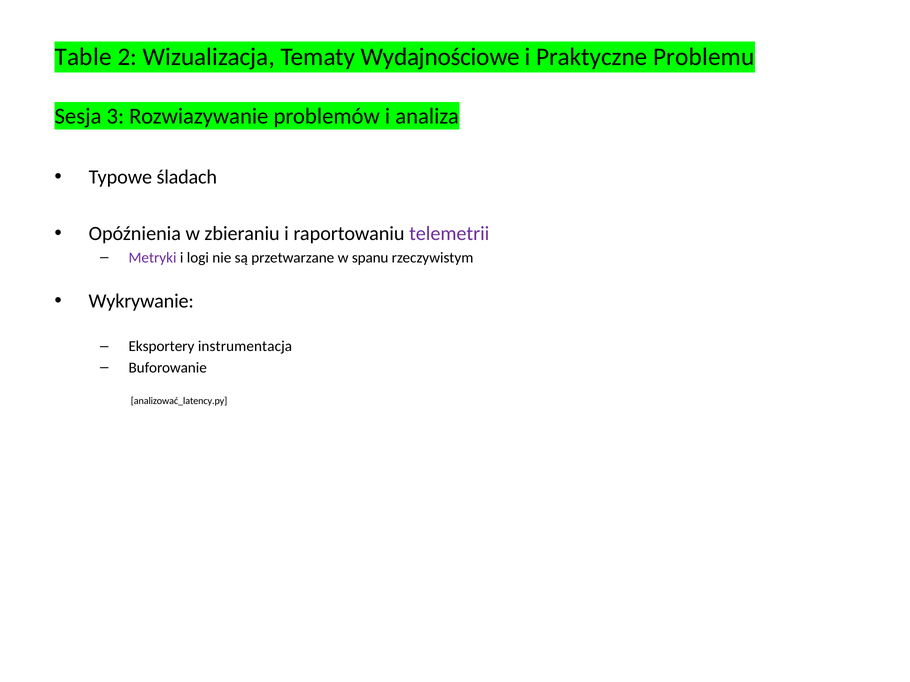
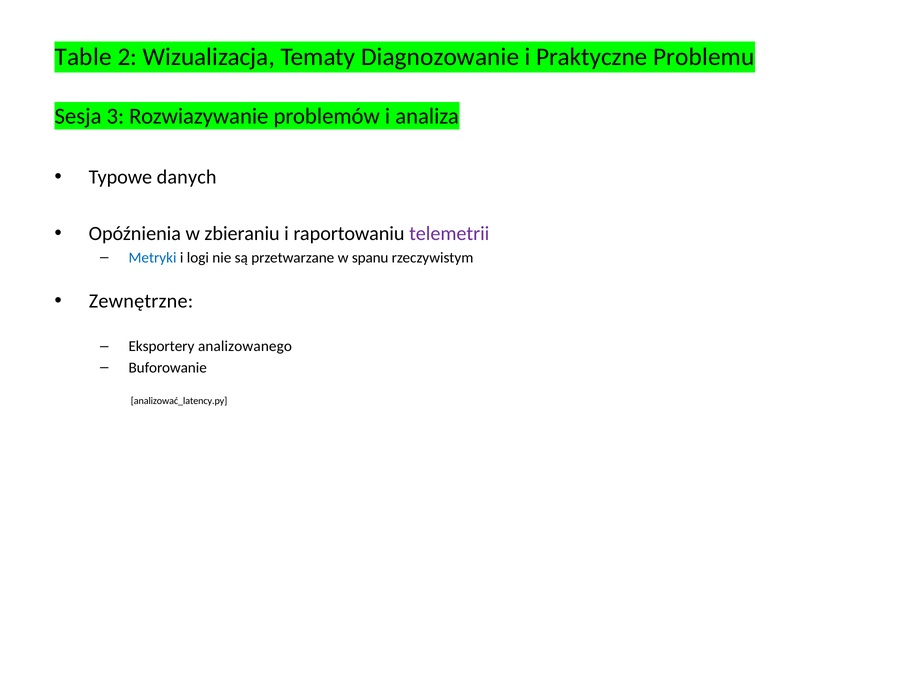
Wydajnościowe: Wydajnościowe -> Diagnozowanie (440, 57)
śladach: śladach -> danych (187, 177)
Metryki colour: purple -> blue (153, 258)
Wykrywanie: Wykrywanie -> Zewnętrzne (141, 302)
instrumentacja: instrumentacja -> analizowanego (245, 347)
